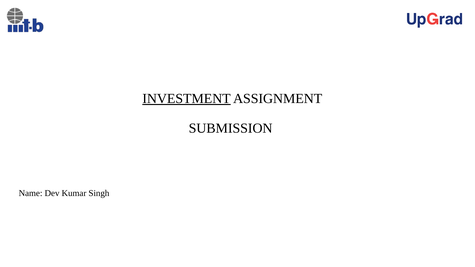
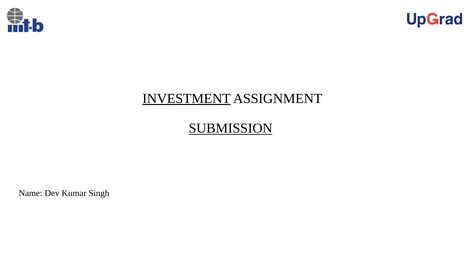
SUBMISSION underline: none -> present (231, 129)
